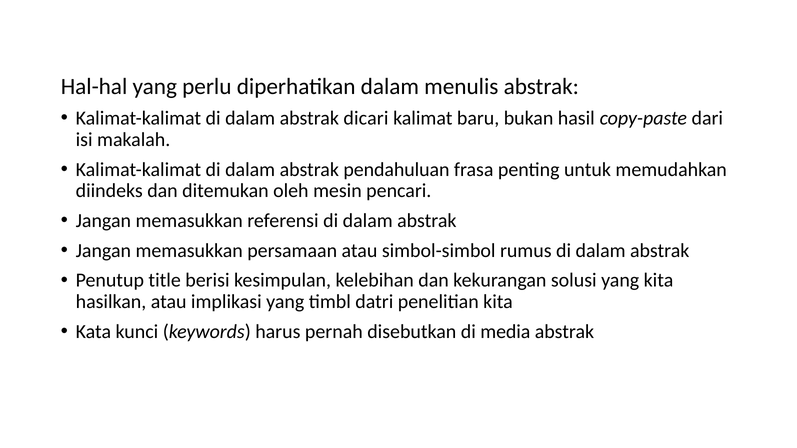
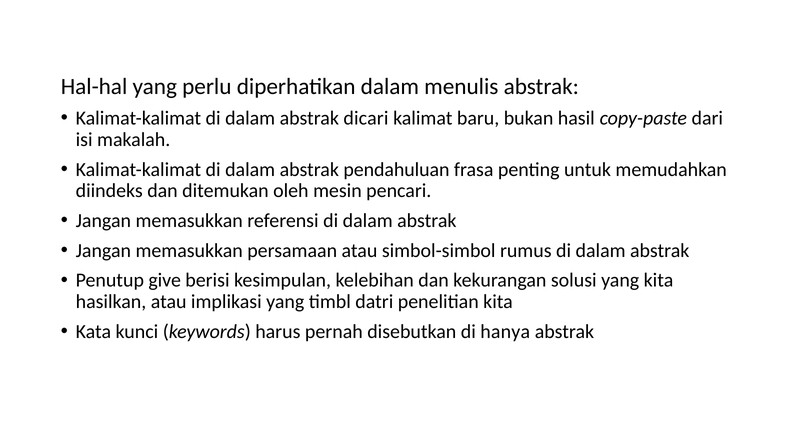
title: title -> give (165, 281)
media: media -> hanya (505, 332)
